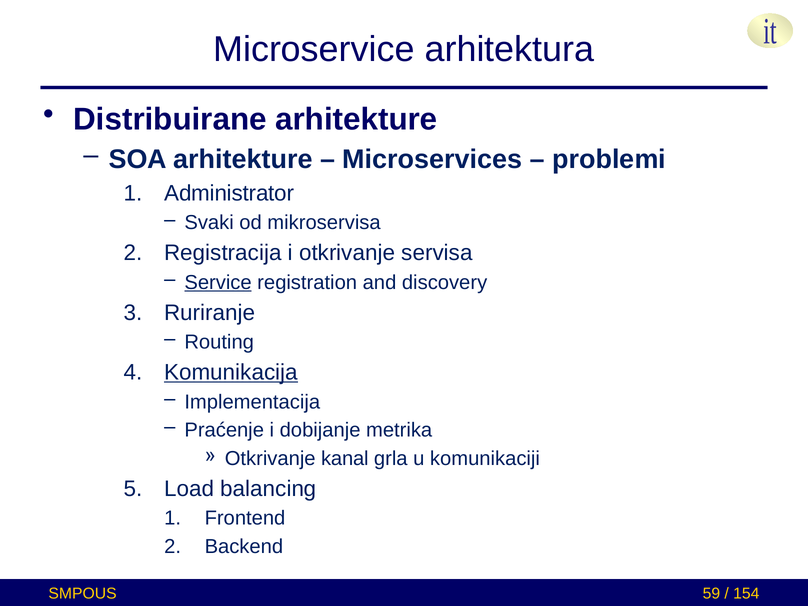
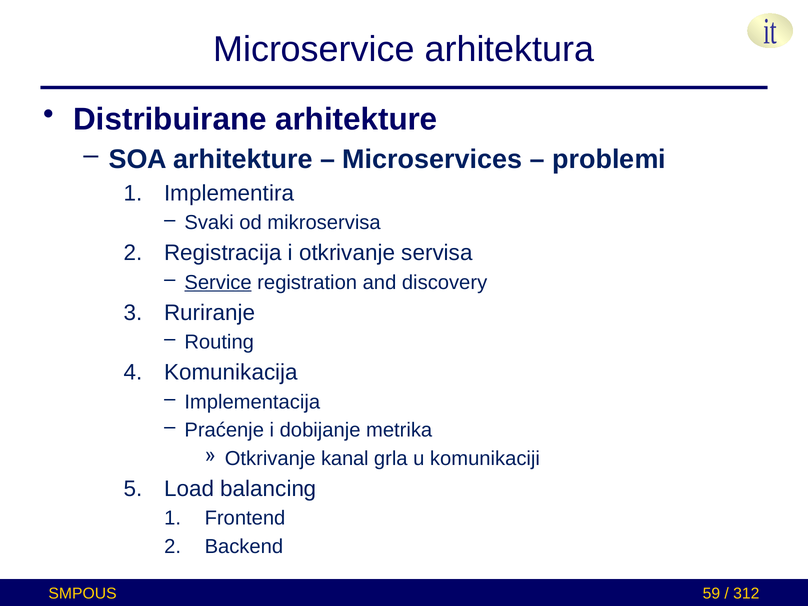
Administrator: Administrator -> Implementira (229, 193)
Komunikacija underline: present -> none (231, 372)
154: 154 -> 312 (746, 594)
